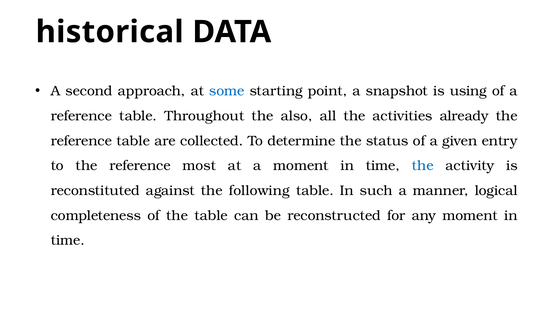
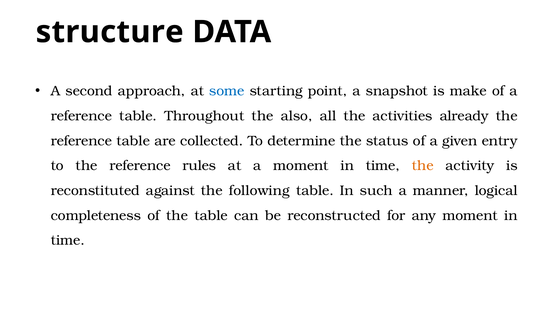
historical: historical -> structure (110, 32)
using: using -> make (468, 91)
most: most -> rules (199, 166)
the colour: blue -> orange (423, 166)
